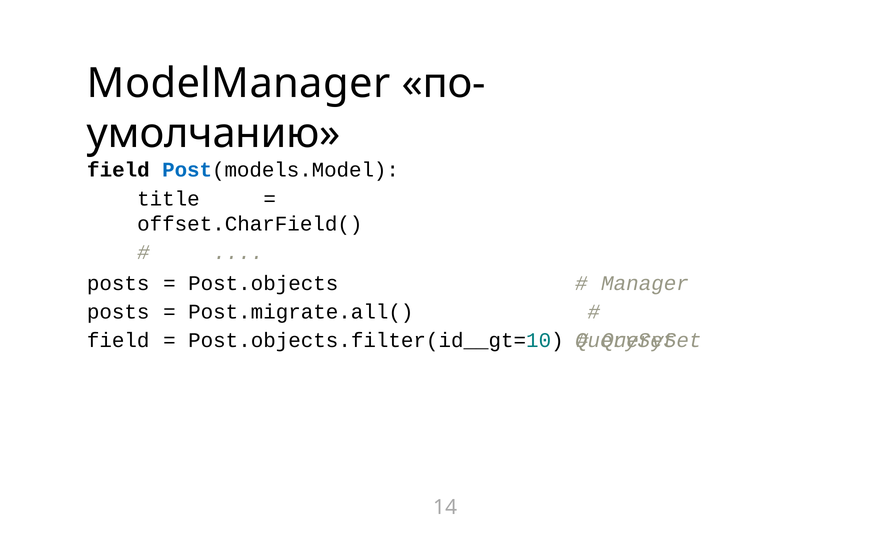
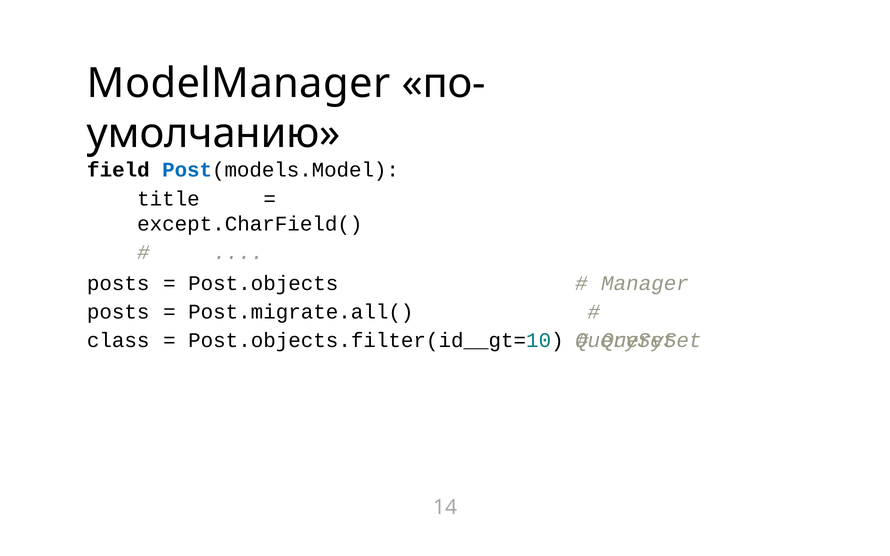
offset.CharField(: offset.CharField( -> except.CharField( (250, 224)
field: field -> class (118, 341)
